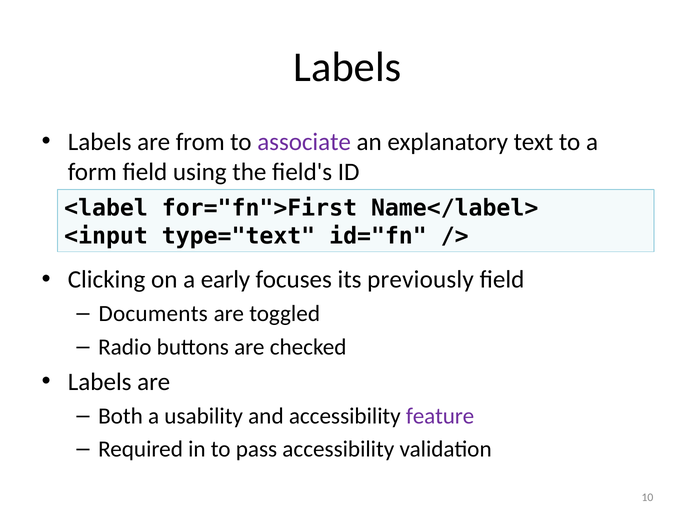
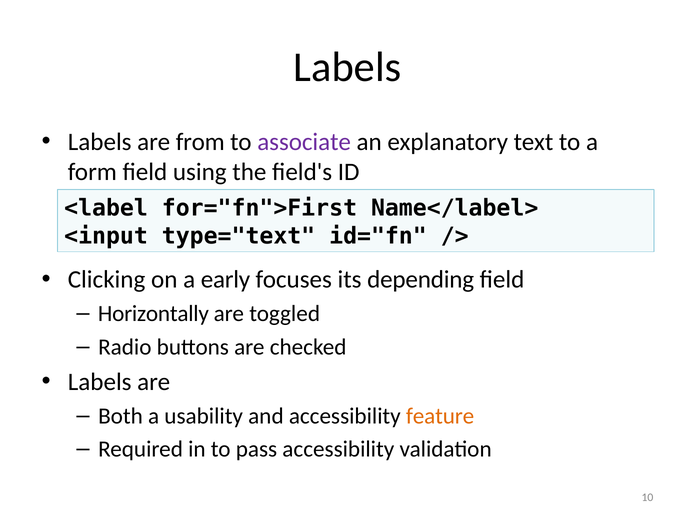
previously: previously -> depending (421, 280)
Documents: Documents -> Horizontally (153, 314)
feature colour: purple -> orange (440, 416)
